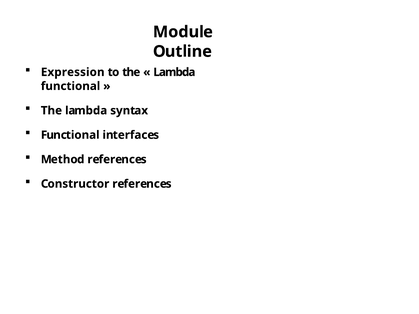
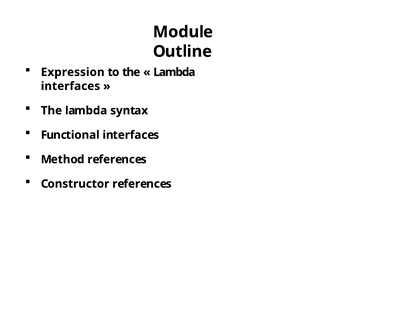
functional: functional -> interfaces (71, 86)
